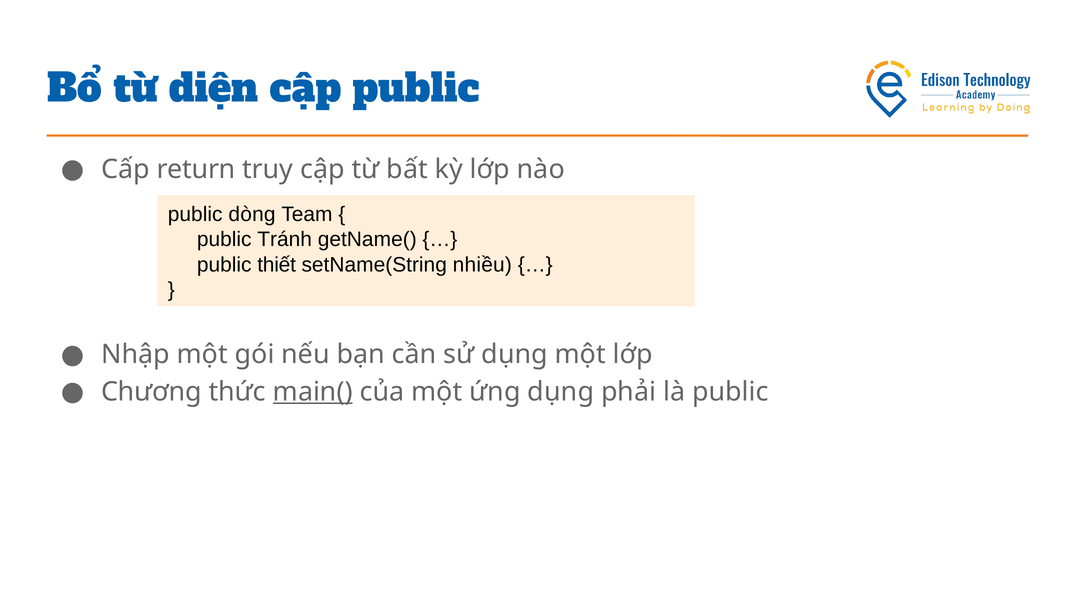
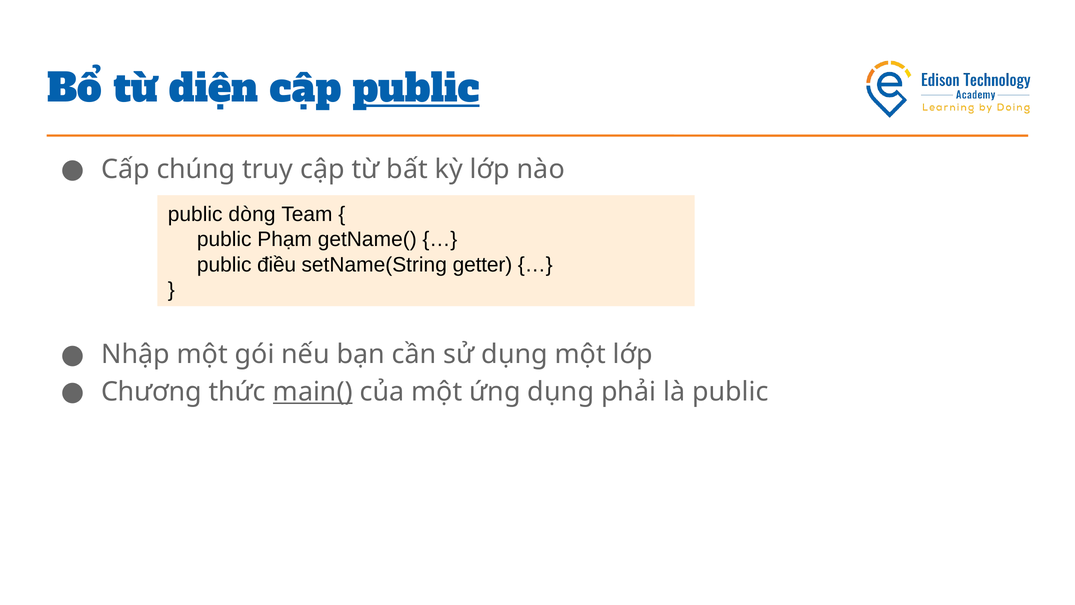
public underline: none -> present (416, 89)
return: return -> chúng (196, 169)
Tránh: Tránh -> Phạm (285, 239)
thiết: thiết -> điều (277, 265)
nhiều: nhiều -> getter (482, 265)
